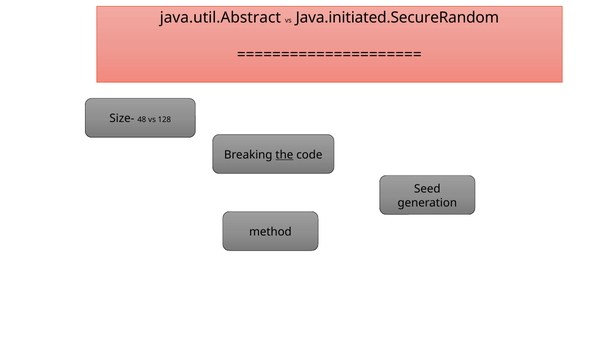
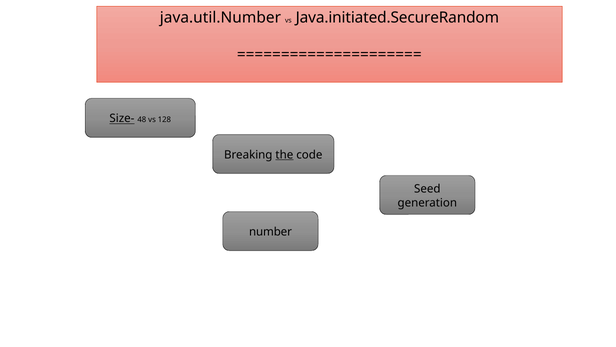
java.util.Abstract: java.util.Abstract -> java.util.Number (220, 18)
Size- underline: none -> present (122, 118)
method: method -> number (270, 232)
